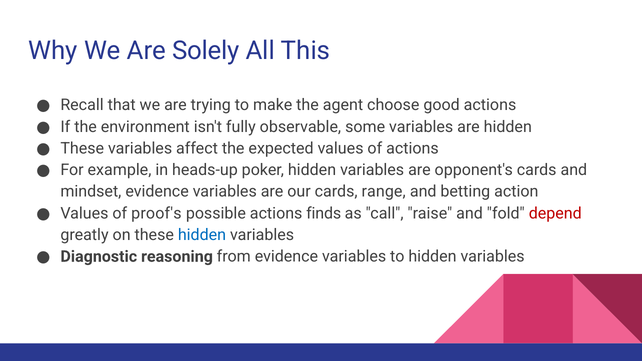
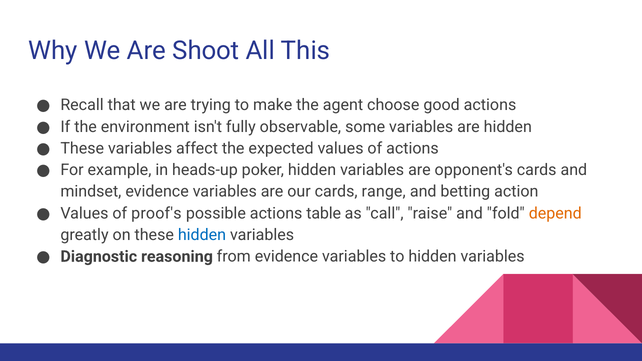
Solely: Solely -> Shoot (206, 51)
finds: finds -> table (324, 213)
depend colour: red -> orange (555, 213)
